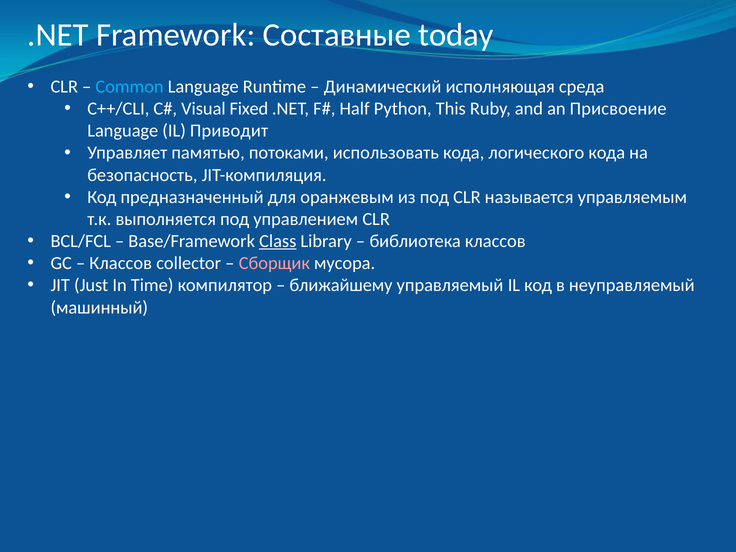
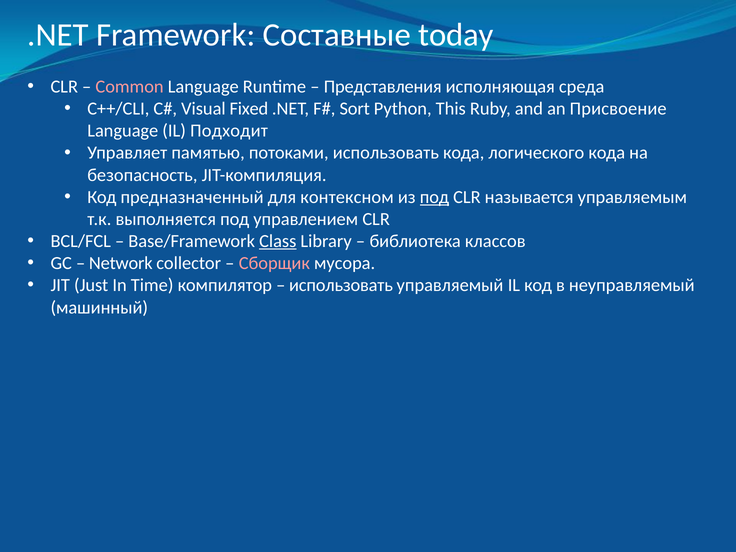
Common colour: light blue -> pink (130, 87)
Динамический: Динамический -> Представления (383, 87)
Half: Half -> Sort (355, 109)
Приводит: Приводит -> Подходит (229, 131)
оранжевым: оранжевым -> контексном (347, 197)
под underline: none -> present (434, 197)
Классов: Классов -> Network (121, 263)
ближайшему: ближайшему -> использовать (341, 285)
